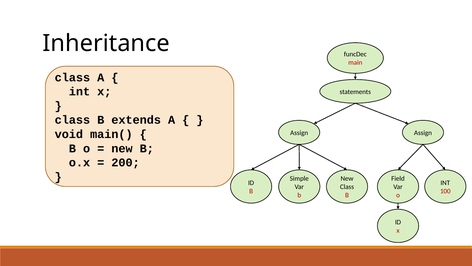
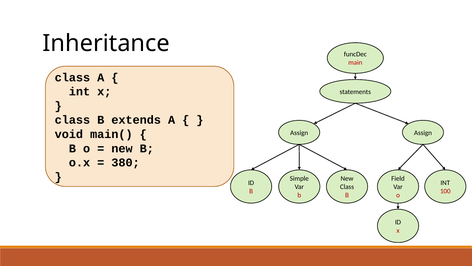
200: 200 -> 380 (126, 162)
